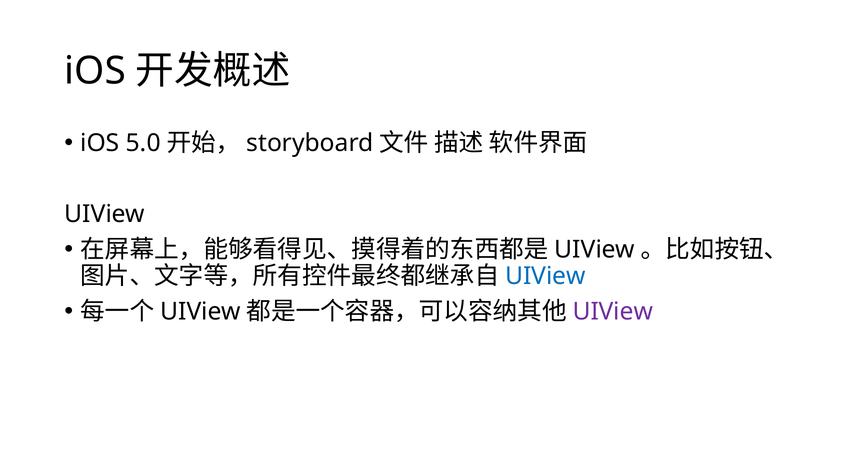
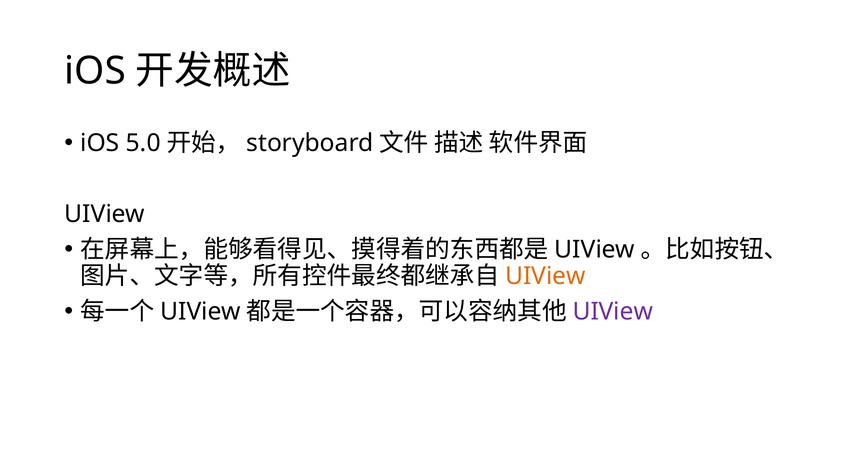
UIView colour: blue -> orange (545, 276)
